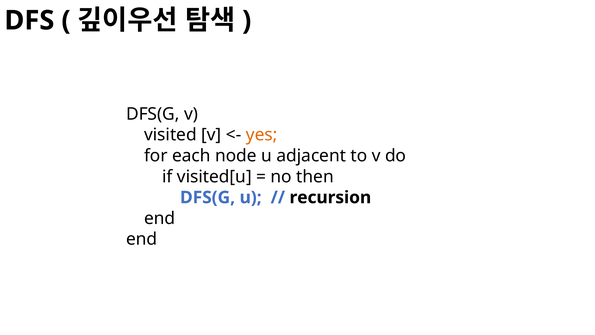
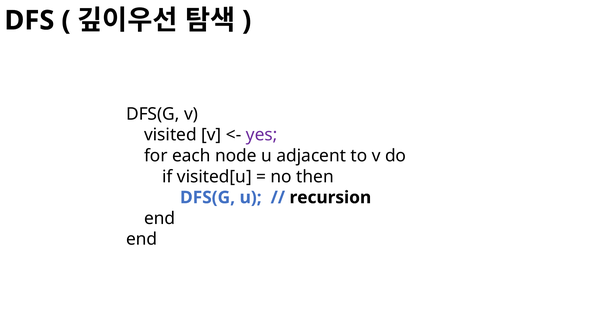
yes colour: orange -> purple (262, 135)
